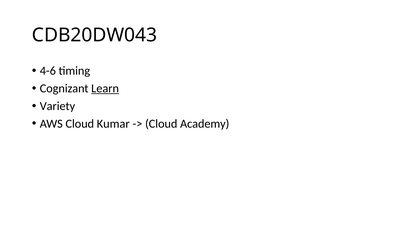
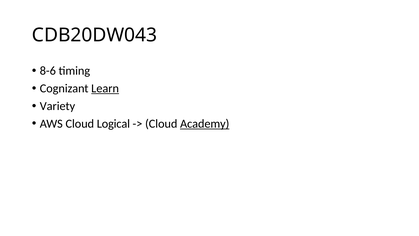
4-6: 4-6 -> 8-6 (48, 71)
Kumar: Kumar -> Logical (113, 124)
Academy underline: none -> present (205, 124)
